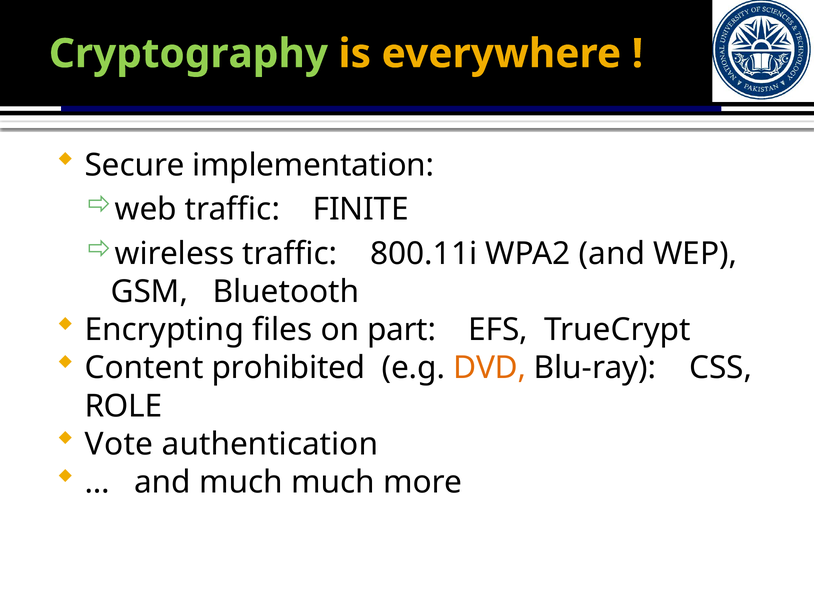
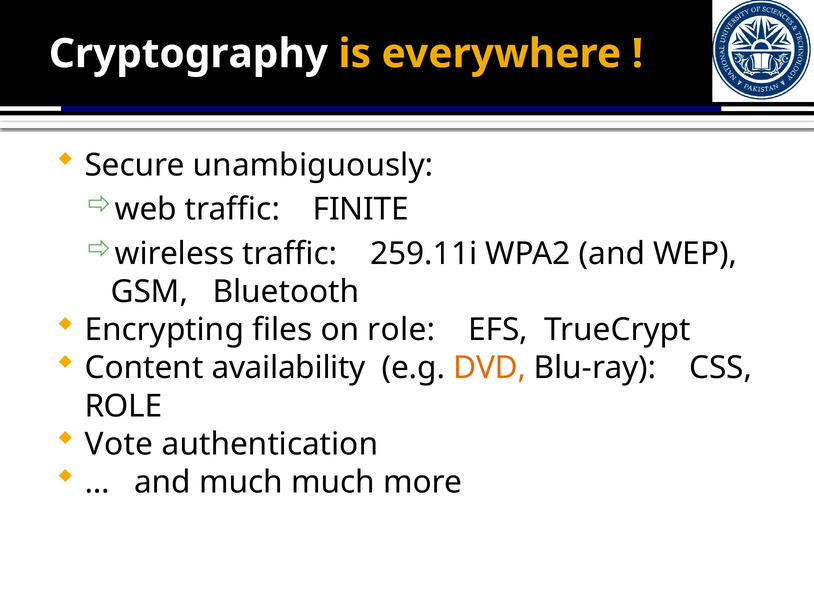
Cryptography colour: light green -> white (188, 54)
implementation: implementation -> unambiguously (313, 165)
800.11i: 800.11i -> 259.11i (424, 254)
on part: part -> role (401, 330)
prohibited: prohibited -> availability (289, 368)
